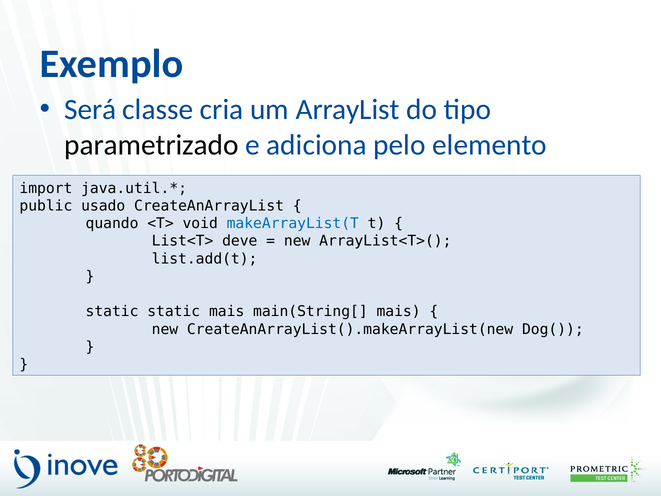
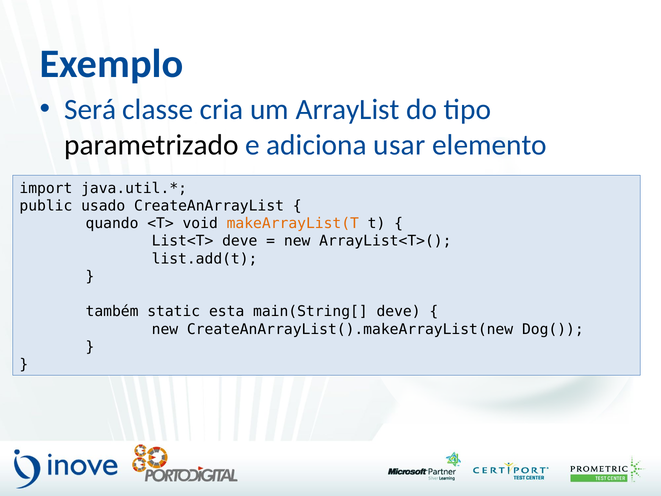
pelo: pelo -> usar (399, 145)
makeArrayList(T colour: blue -> orange (293, 223)
static: static -> também (112, 311)
static mais: mais -> esta (227, 311)
main(String[ mais: mais -> deve (399, 311)
